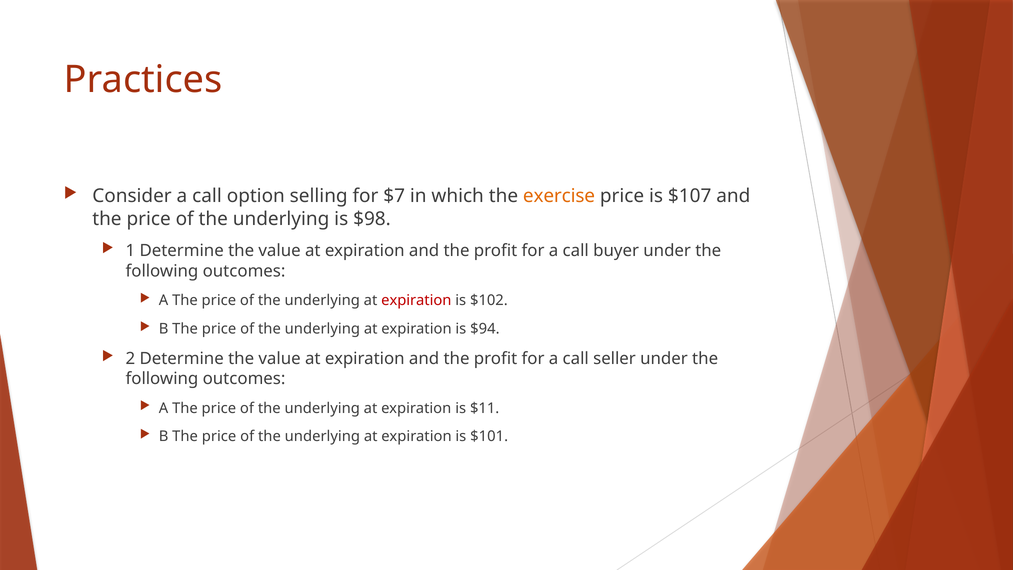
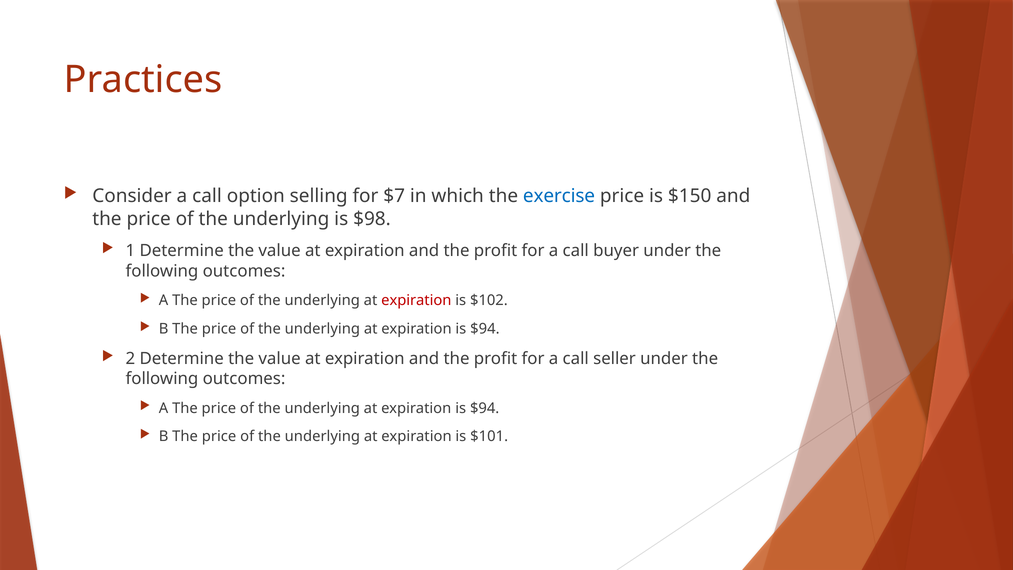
exercise colour: orange -> blue (559, 196)
$107: $107 -> $150 (690, 196)
$11: $11 -> $94 (485, 408)
